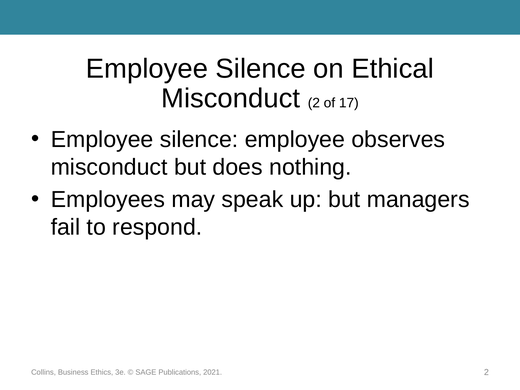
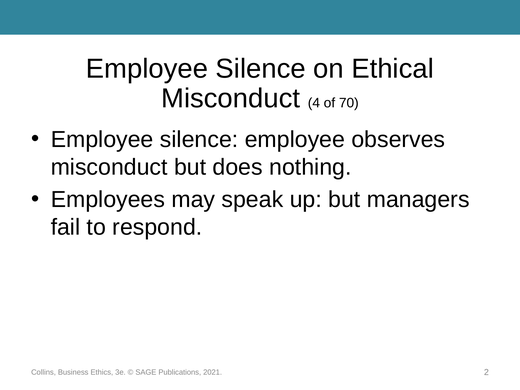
Misconduct 2: 2 -> 4 (314, 103)
17: 17 -> 70 (349, 103)
